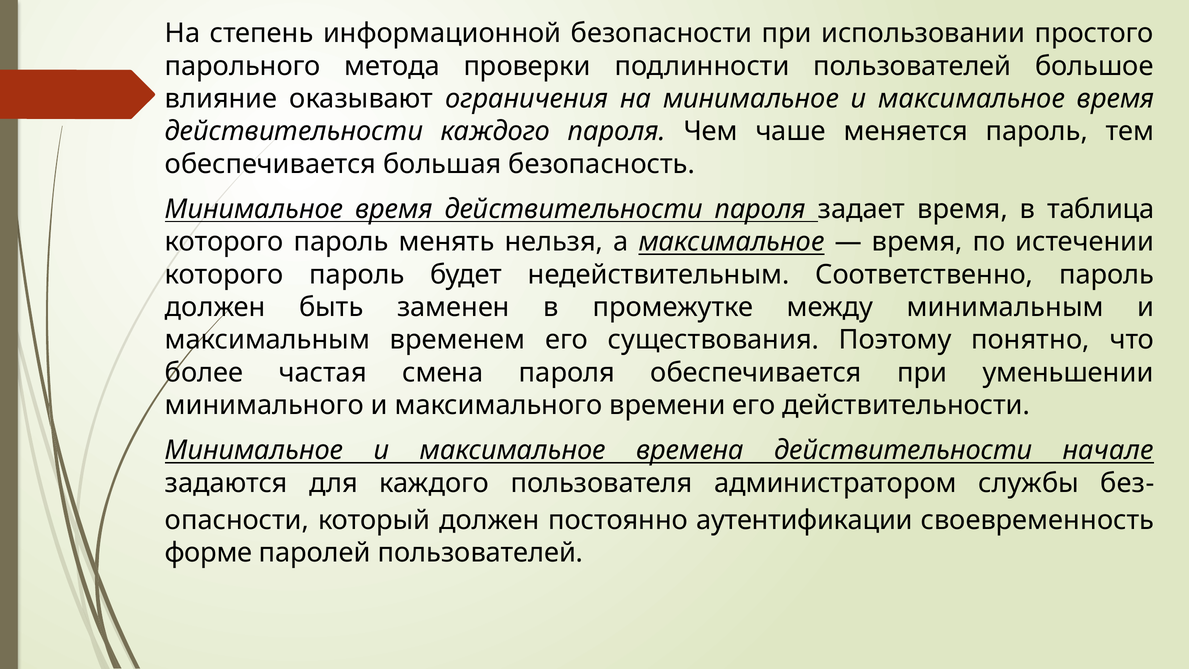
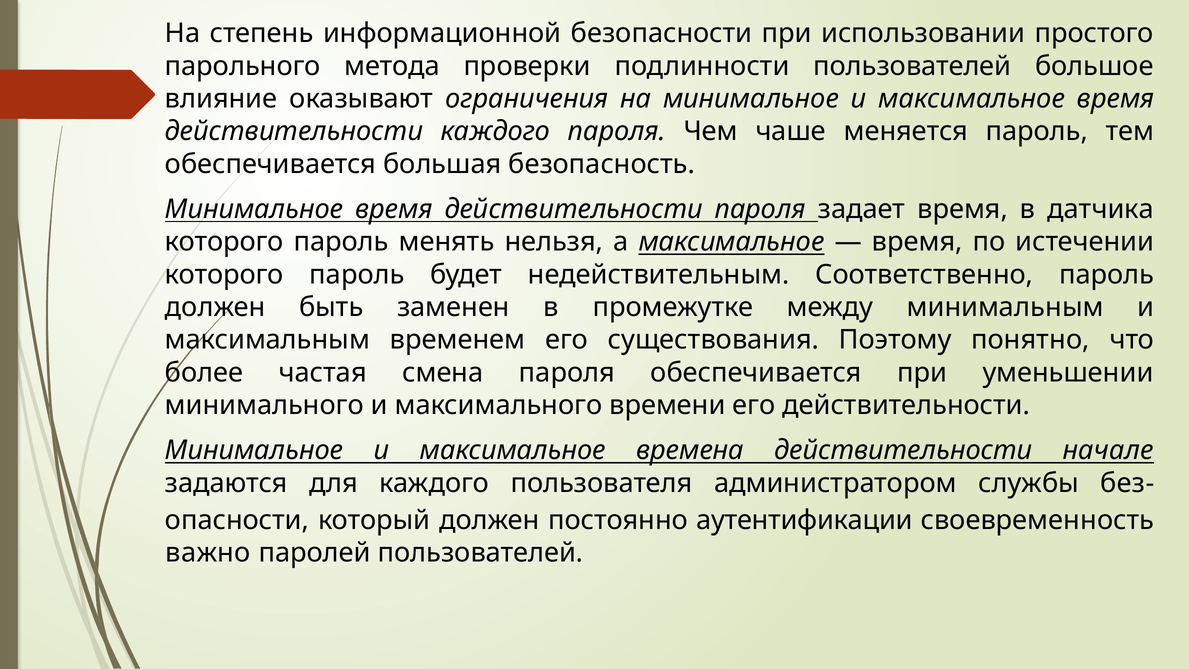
таблица: таблица -> датчика (1101, 209)
форме: форме -> важно (208, 553)
